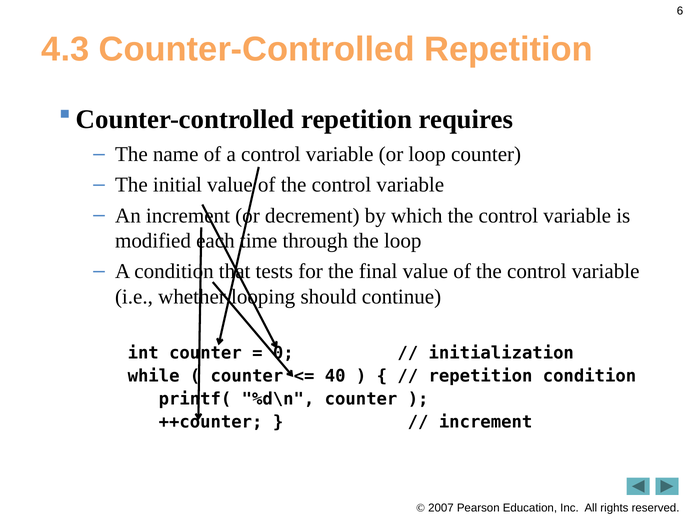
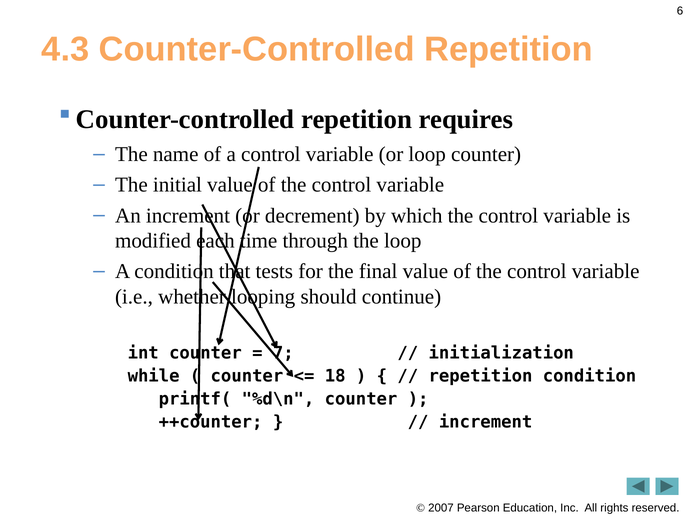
0: 0 -> 7 (283, 353)
40: 40 -> 18 (335, 376)
